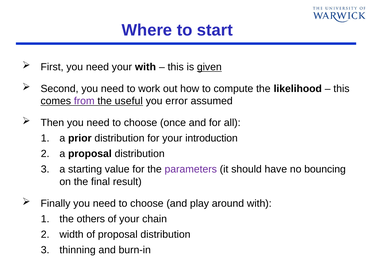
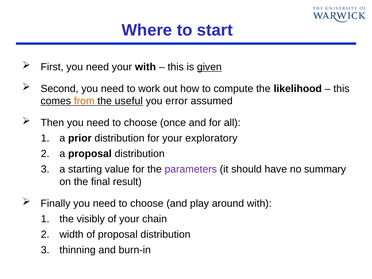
from colour: purple -> orange (84, 101)
introduction: introduction -> exploratory (211, 138)
bouncing: bouncing -> summary (325, 169)
others: others -> visibly (91, 219)
